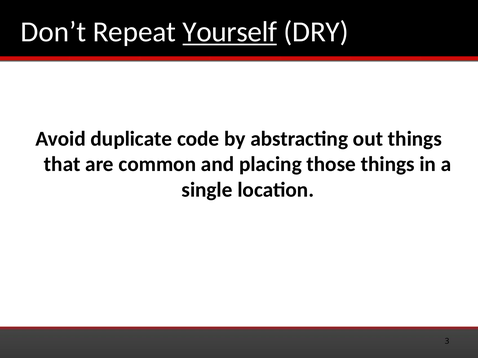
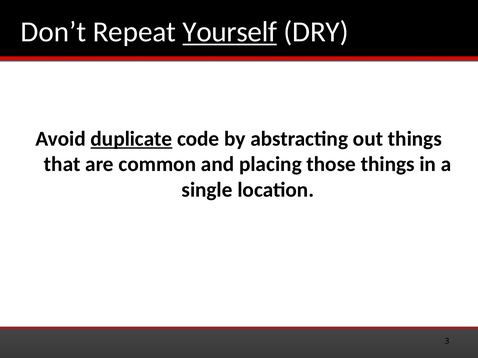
duplicate underline: none -> present (131, 139)
